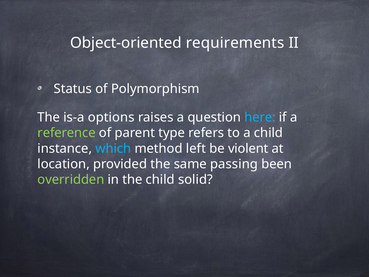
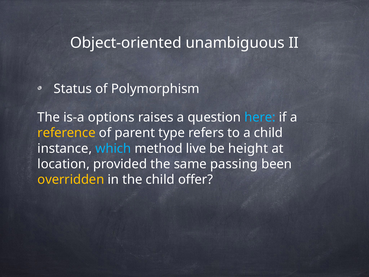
requirements: requirements -> unambiguous (235, 43)
reference colour: light green -> yellow (67, 133)
left: left -> live (196, 148)
violent: violent -> height (248, 148)
overridden colour: light green -> yellow (71, 180)
solid: solid -> offer (195, 180)
